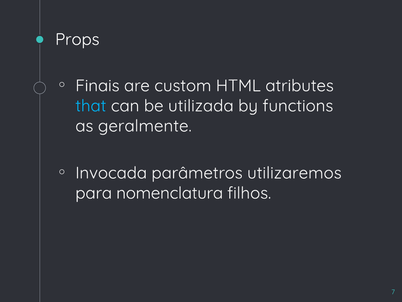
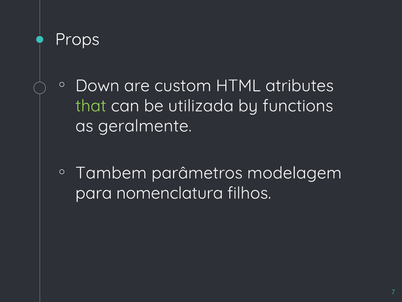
Finais: Finais -> Down (97, 86)
that colour: light blue -> light green (91, 106)
Invocada: Invocada -> Tambem (111, 173)
utilizaremos: utilizaremos -> modelagem (294, 173)
